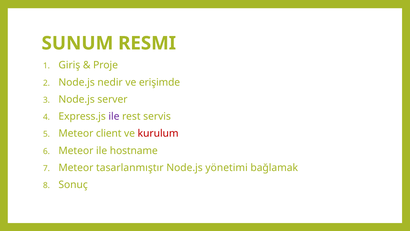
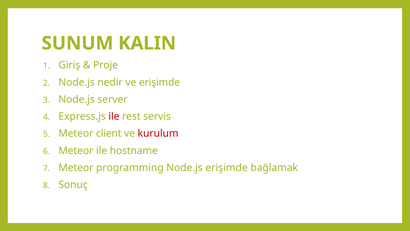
RESMI: RESMI -> KALIN (147, 43)
ile colour: purple -> red (114, 116)
tasarlanmıştır: tasarlanmıştır -> programming (130, 167)
Node.js yönetimi: yönetimi -> erişimde (227, 167)
